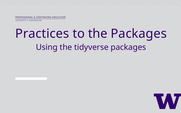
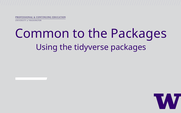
Practices: Practices -> Common (42, 34)
